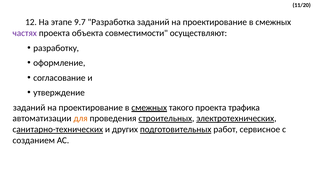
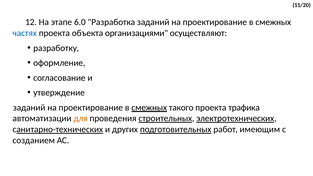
9.7: 9.7 -> 6.0 (80, 22)
частях colour: purple -> blue (25, 33)
совместимости: совместимости -> организациями (137, 33)
сервисное: сервисное -> имеющим (260, 129)
